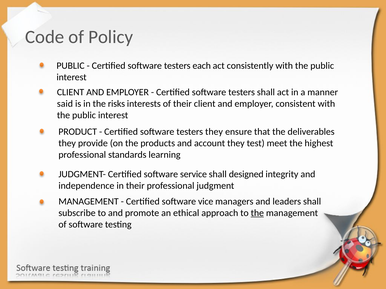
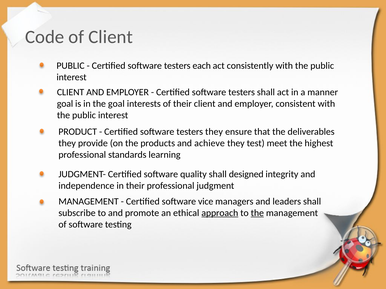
of Policy: Policy -> Client (111, 37)
said: said -> goal (65, 104)
the risks: risks -> goal (116, 104)
account: account -> achieve (210, 143)
service: service -> quality (193, 174)
approach underline: none -> present (220, 213)
